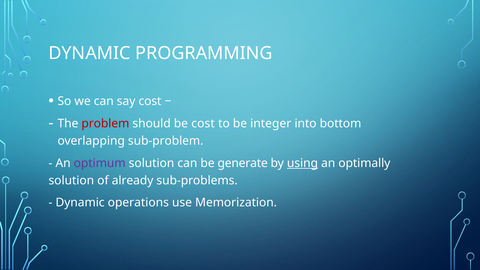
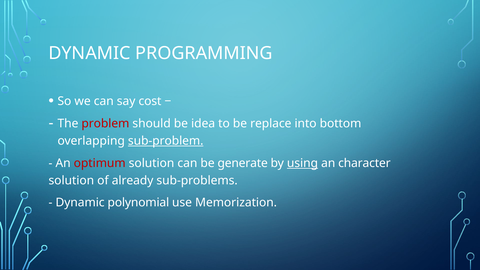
be cost: cost -> idea (203, 124)
integer: integer -> replace (271, 124)
sub-problem underline: none -> present (166, 141)
optimum colour: purple -> red (100, 163)
optimally: optimally -> character (364, 163)
operations: operations -> polynomial (138, 203)
